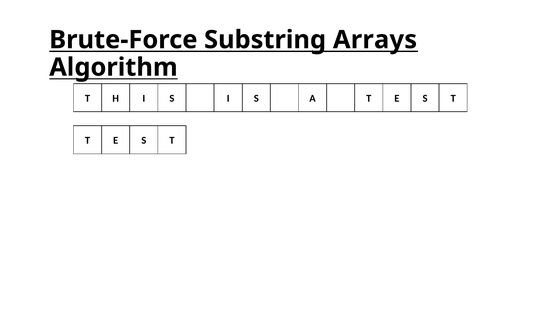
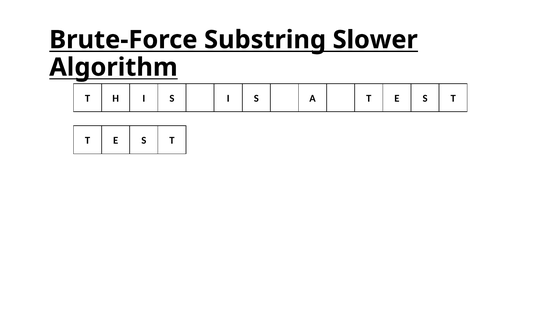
Arrays: Arrays -> Slower (375, 40)
